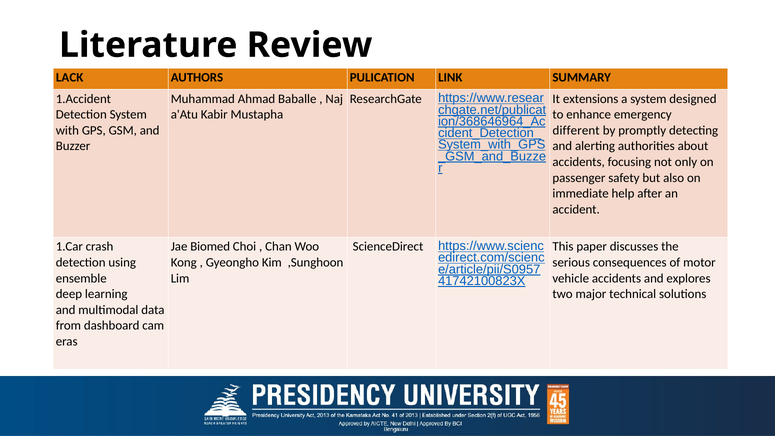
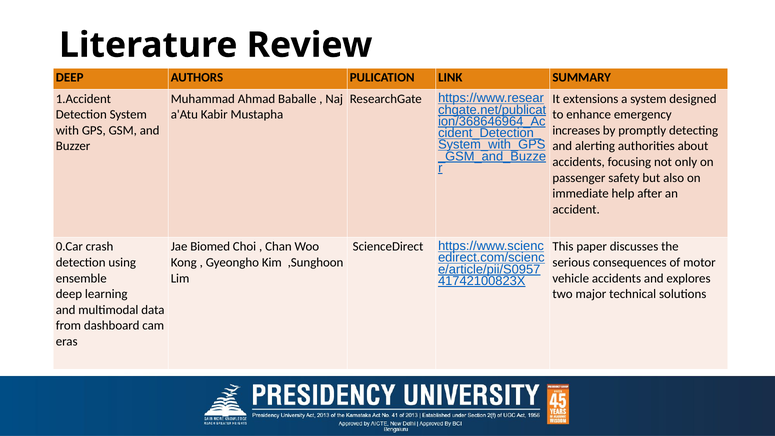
LACK: LACK -> DEEP (70, 78)
different: different -> increases (576, 130)
1.Car: 1.Car -> 0.Car (69, 247)
